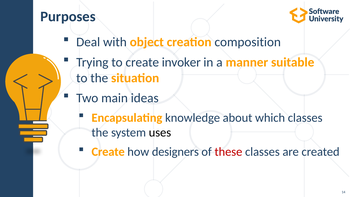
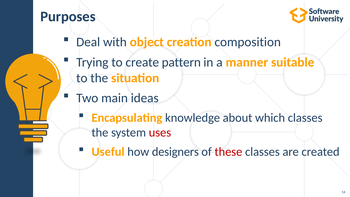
invoker: invoker -> pattern (181, 62)
uses colour: black -> red (160, 133)
Create: Create -> Useful (108, 152)
